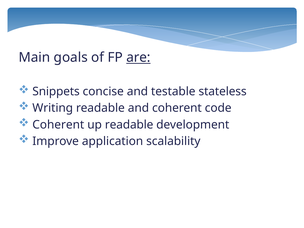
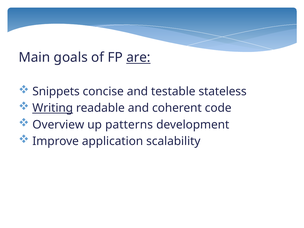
Writing underline: none -> present (53, 108)
Coherent: Coherent -> Overview (58, 125)
up readable: readable -> patterns (129, 125)
